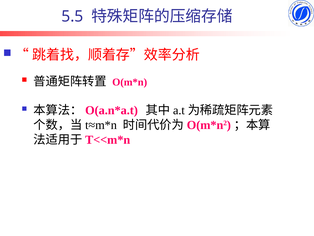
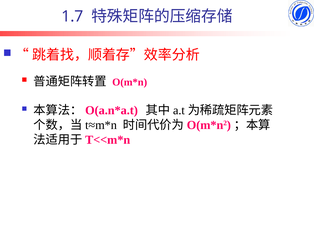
5.5: 5.5 -> 1.7 (72, 16)
